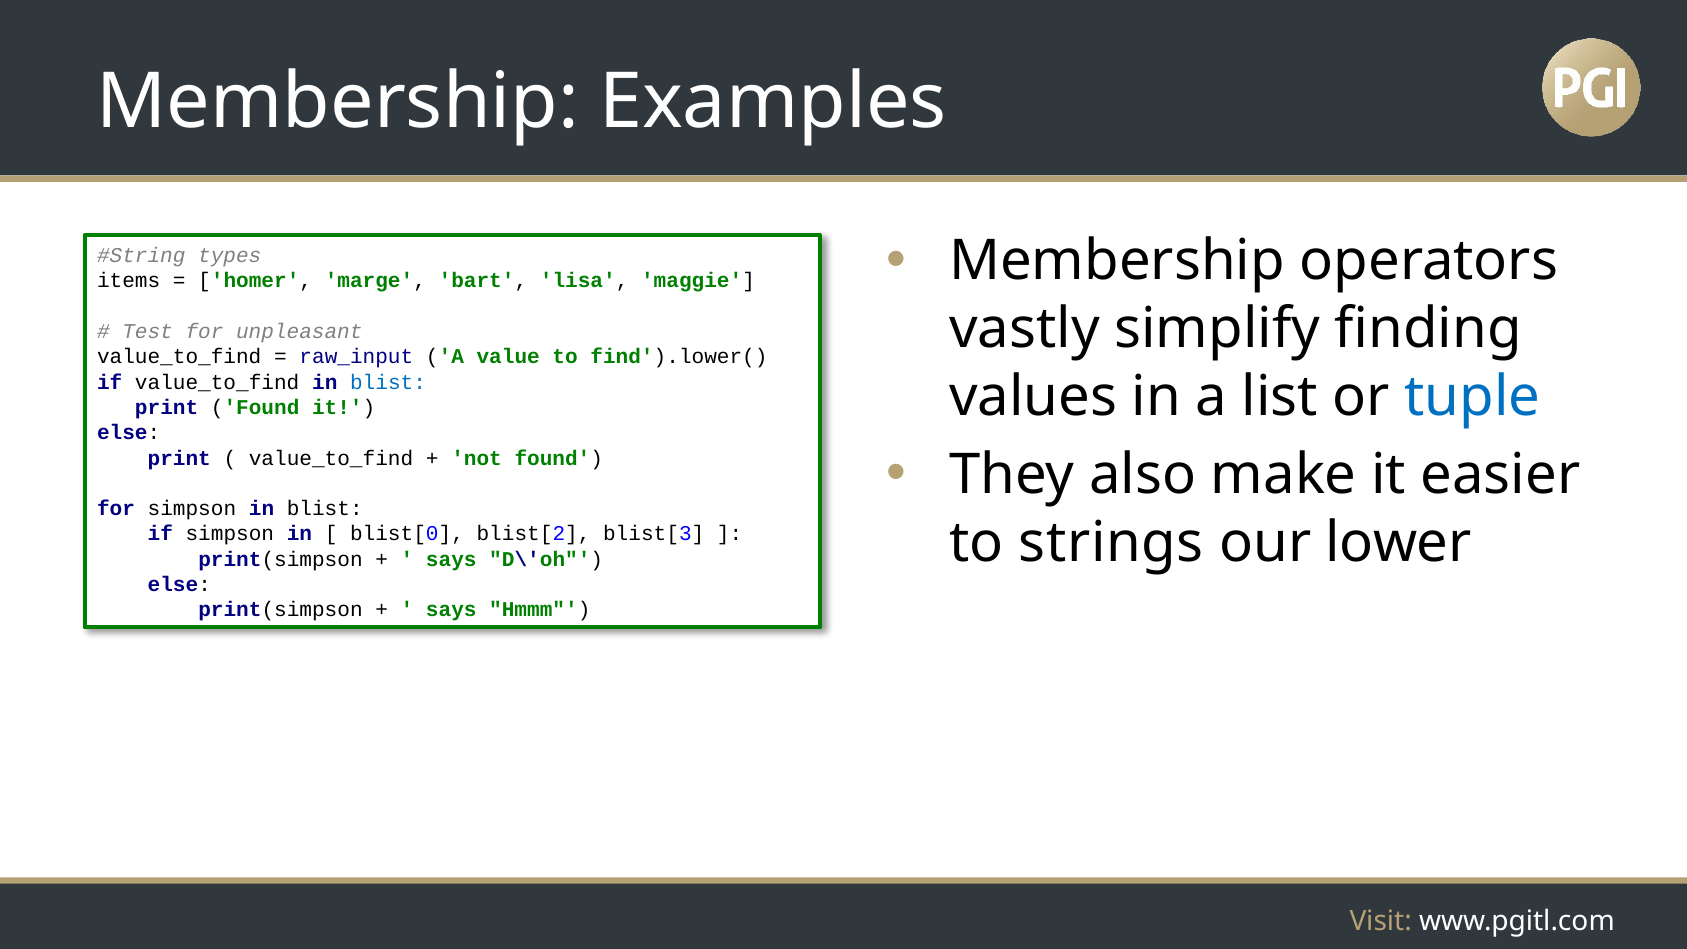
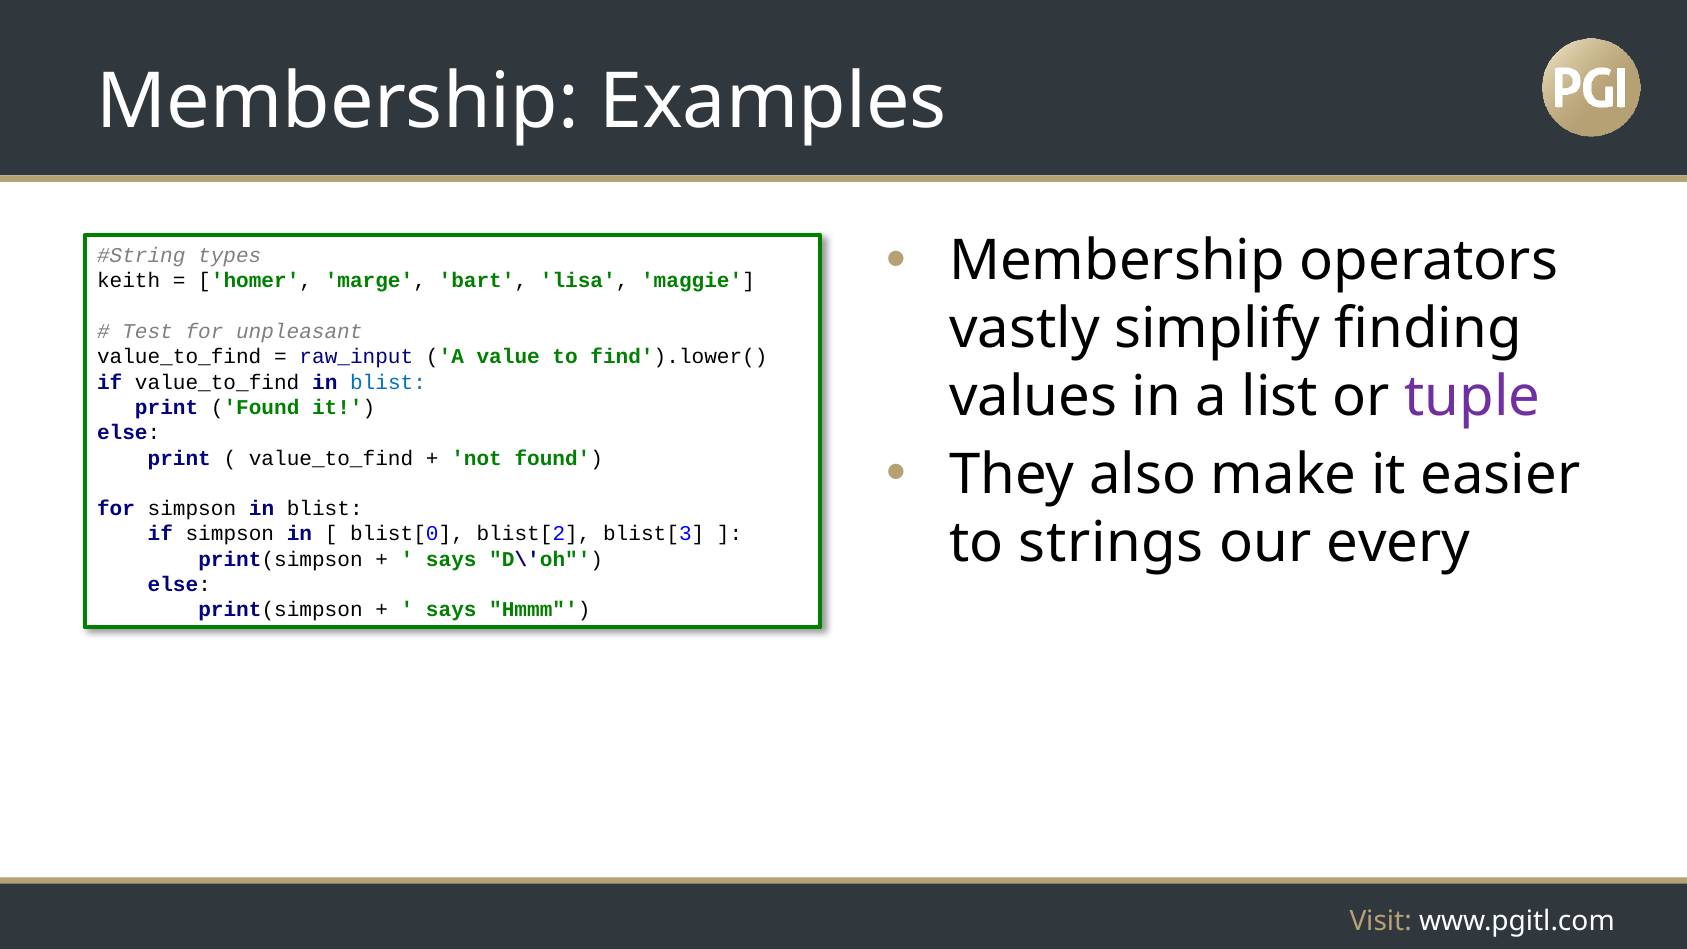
items: items -> keith (129, 281)
tuple colour: blue -> purple (1473, 396)
lower: lower -> every (1398, 543)
